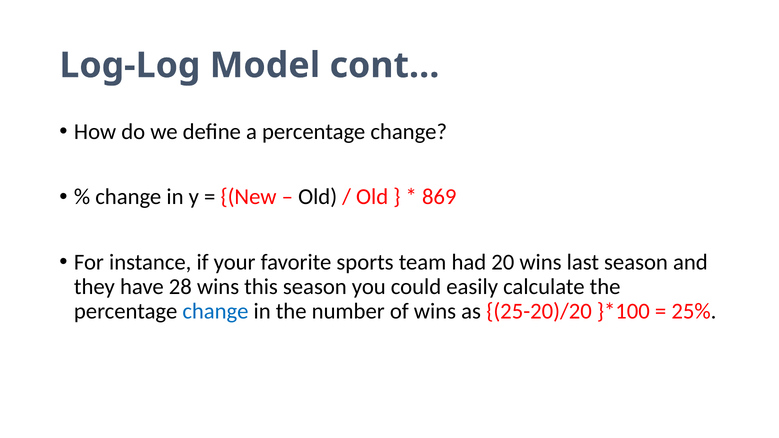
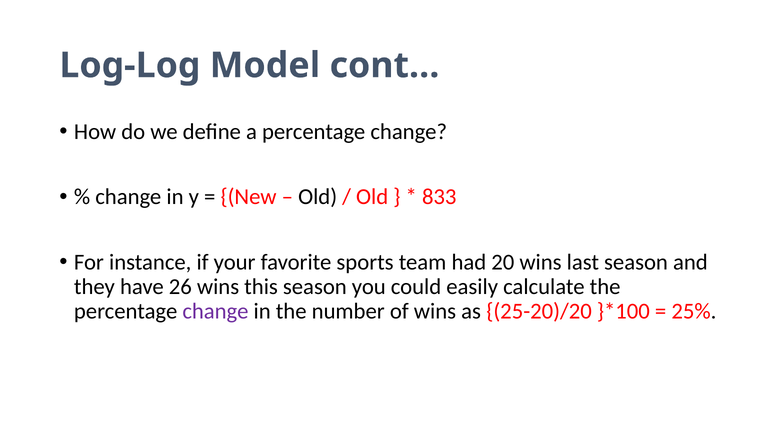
869: 869 -> 833 (439, 197)
28: 28 -> 26 (180, 287)
change colour: blue -> purple (215, 311)
